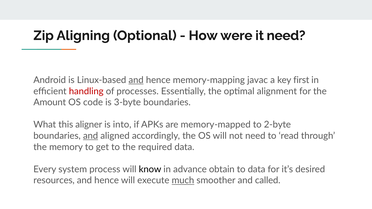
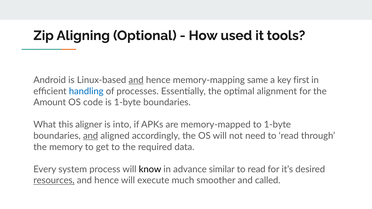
were: were -> used (236, 36)
it need: need -> tools (286, 36)
javac: javac -> same (258, 80)
handling colour: red -> blue (86, 91)
is 3-byte: 3-byte -> 1-byte (127, 103)
to 2-byte: 2-byte -> 1-byte (277, 125)
obtain: obtain -> similar (222, 169)
data: data -> read (257, 169)
resources underline: none -> present (54, 181)
much underline: present -> none (183, 181)
